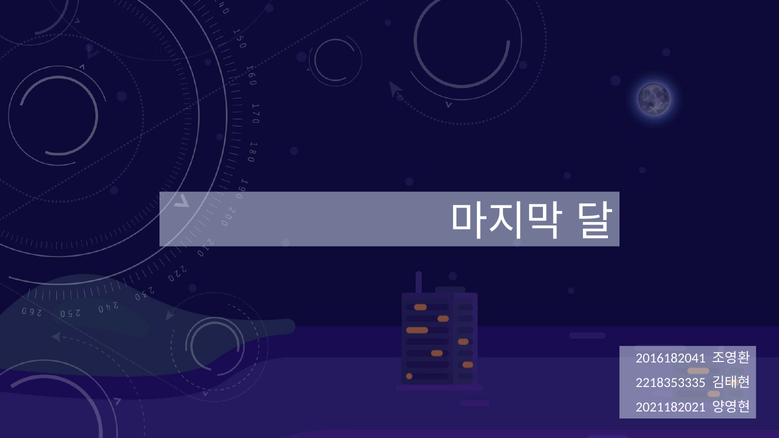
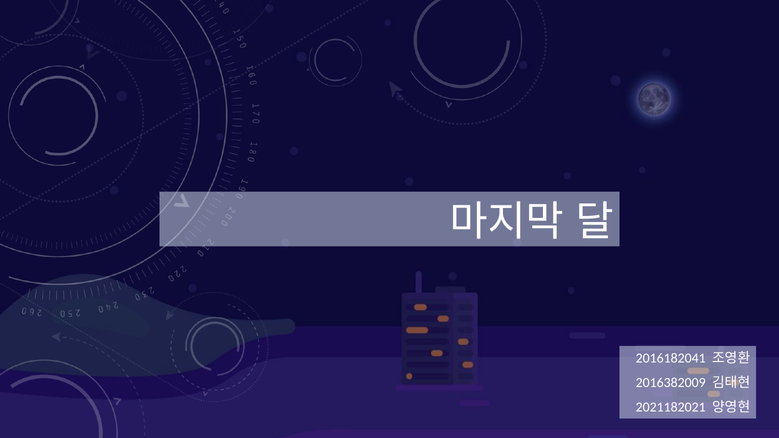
2218353335: 2218353335 -> 2016382009 (671, 383)
